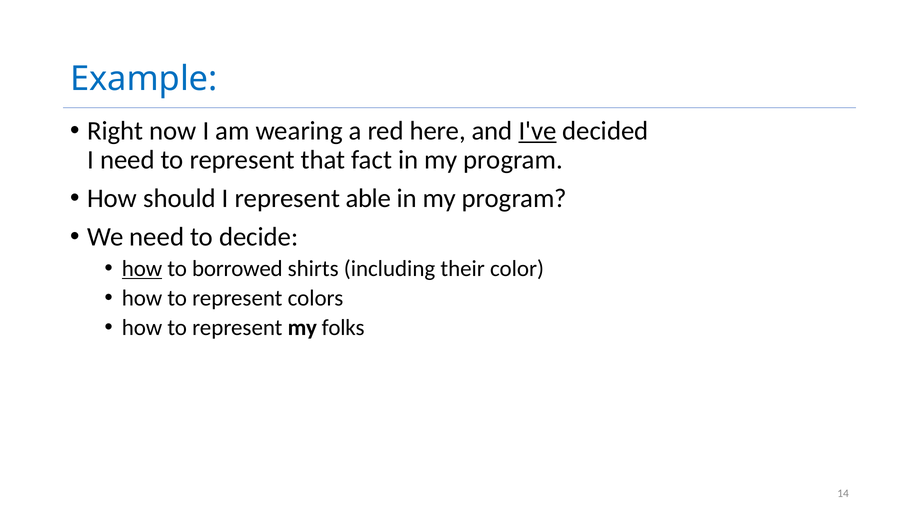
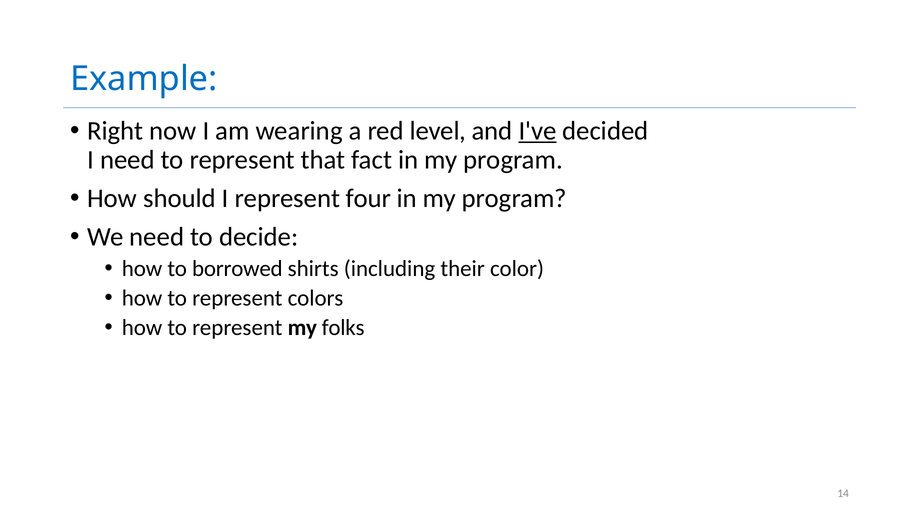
here: here -> level (438, 131)
able: able -> four (368, 198)
how underline: present -> none (142, 269)
